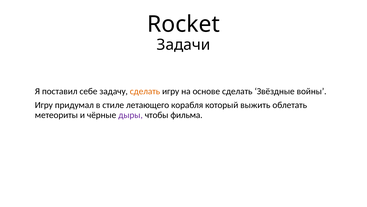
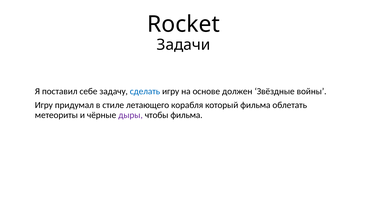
сделать colour: orange -> blue (145, 91)
основе сделать: сделать -> должен (237, 91)
который выжить: выжить -> фильма (255, 105)
